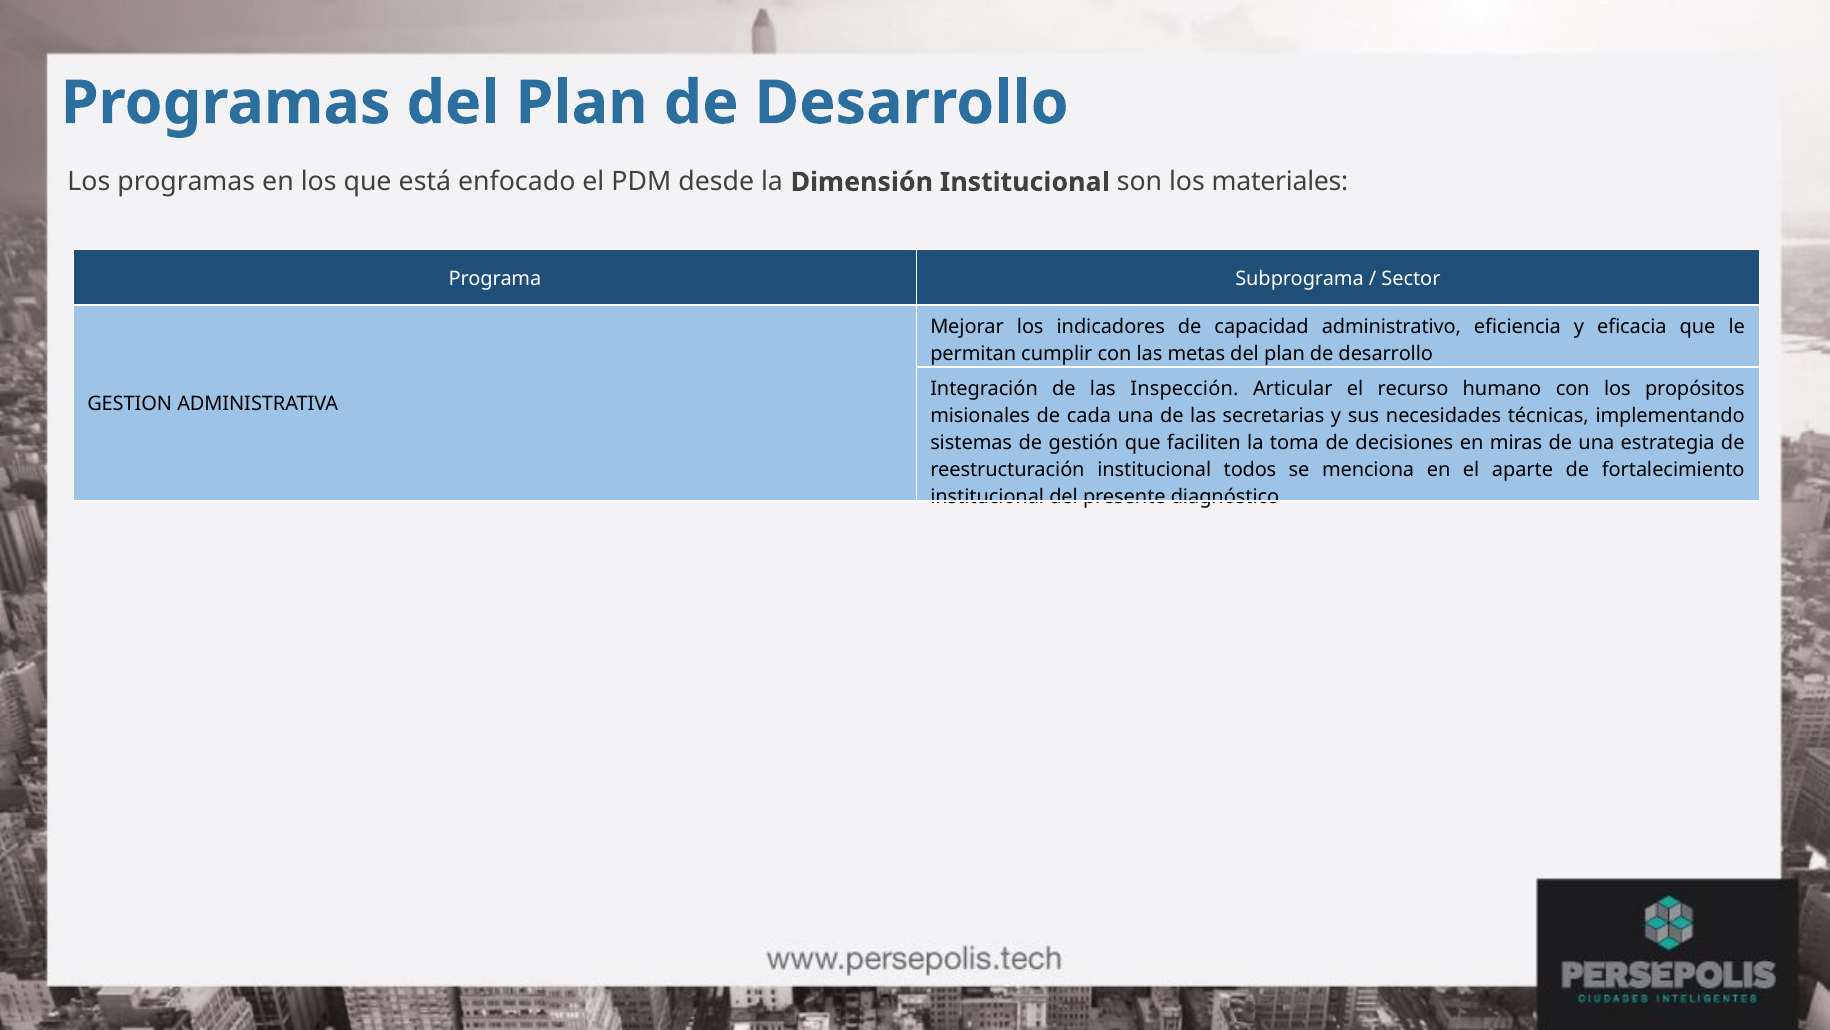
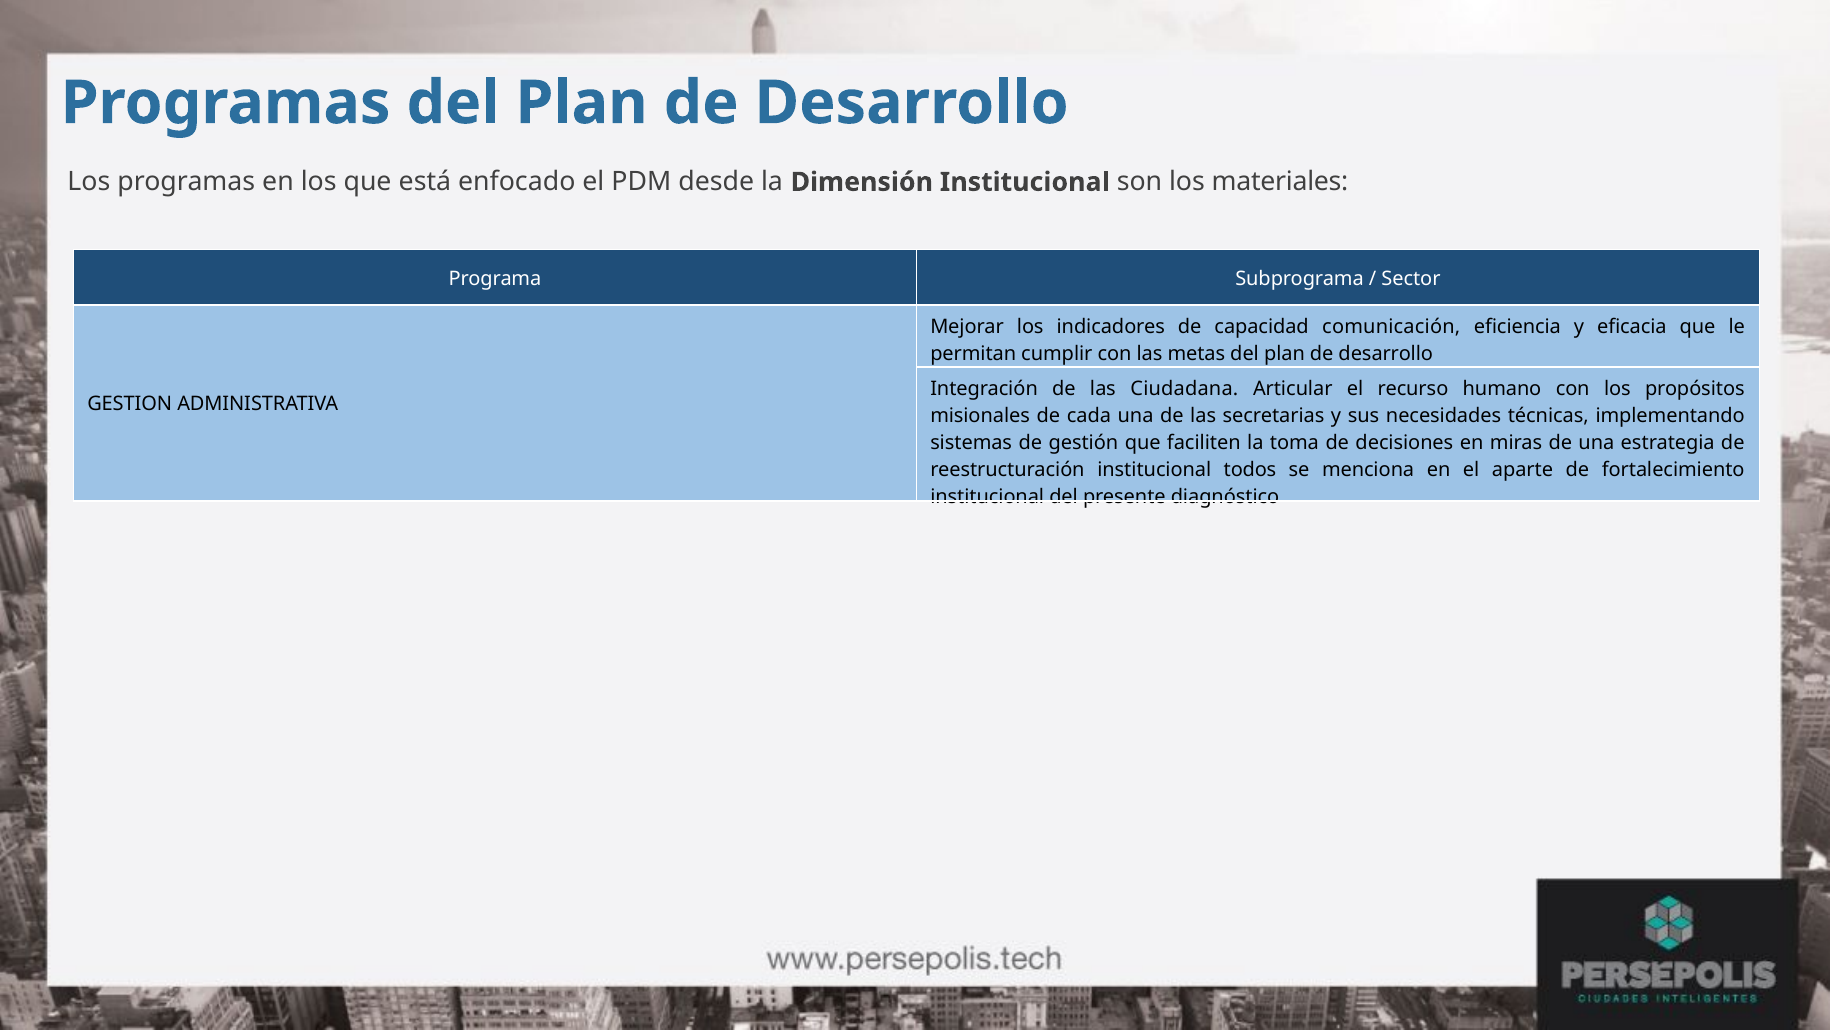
administrativo: administrativo -> comunicación (1391, 326)
Inspección: Inspección -> Ciudadana (1184, 388)
